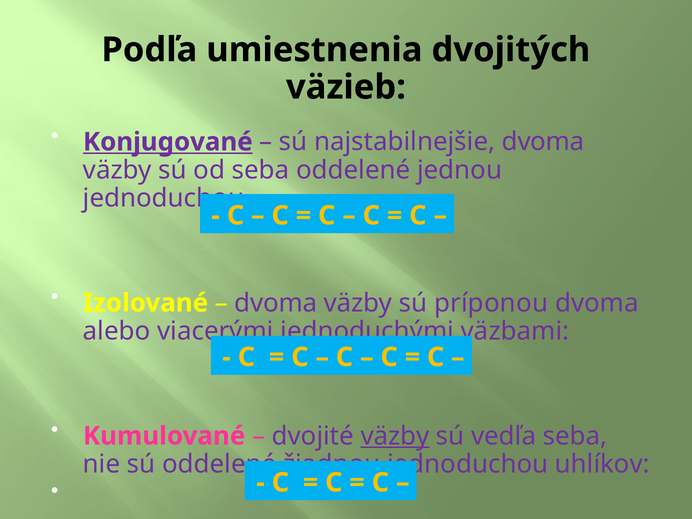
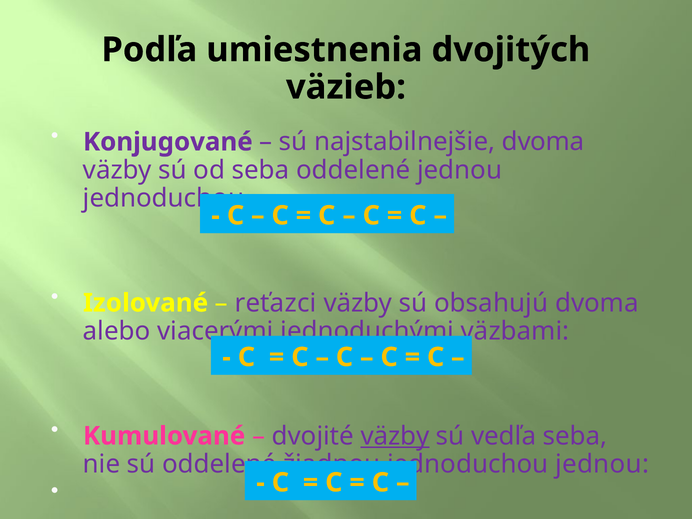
Konjugované underline: present -> none (168, 142)
dvoma: dvoma -> reťazci (276, 303)
príponou: príponou -> obsahujú (491, 303)
uhlíkov: uhlíkov -> jednou (602, 464)
